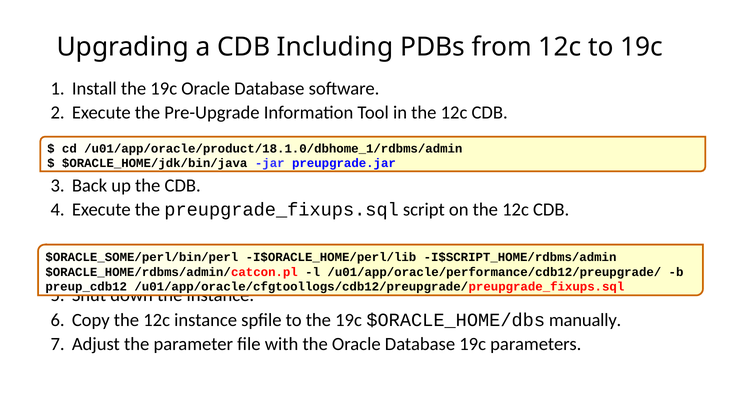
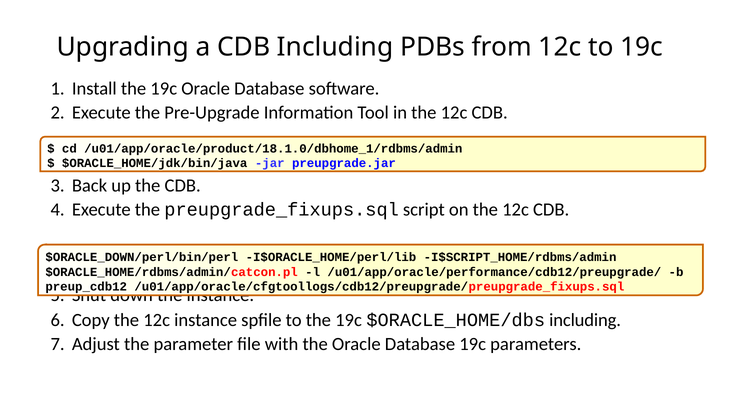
$ORACLE_SOME/perl/bin/perl: $ORACLE_SOME/perl/bin/perl -> $ORACLE_DOWN/perl/bin/perl (142, 257)
manually: manually -> including (585, 320)
